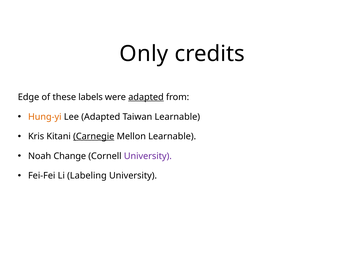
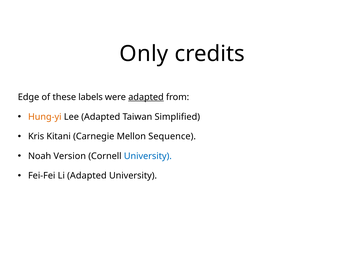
Taiwan Learnable: Learnable -> Simplified (177, 117)
Carnegie underline: present -> none (94, 136)
Mellon Learnable: Learnable -> Sequence (172, 136)
Change: Change -> Version (70, 156)
University colour: purple -> blue (148, 156)
Li Labeling: Labeling -> Adapted (87, 176)
